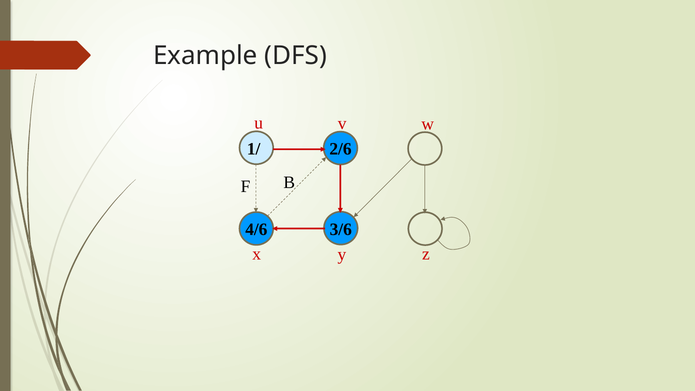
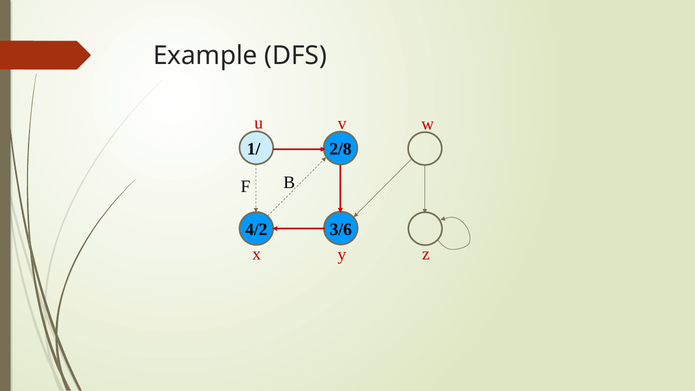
2/6: 2/6 -> 2/8 (340, 149)
4/6: 4/6 -> 4/2 (256, 230)
